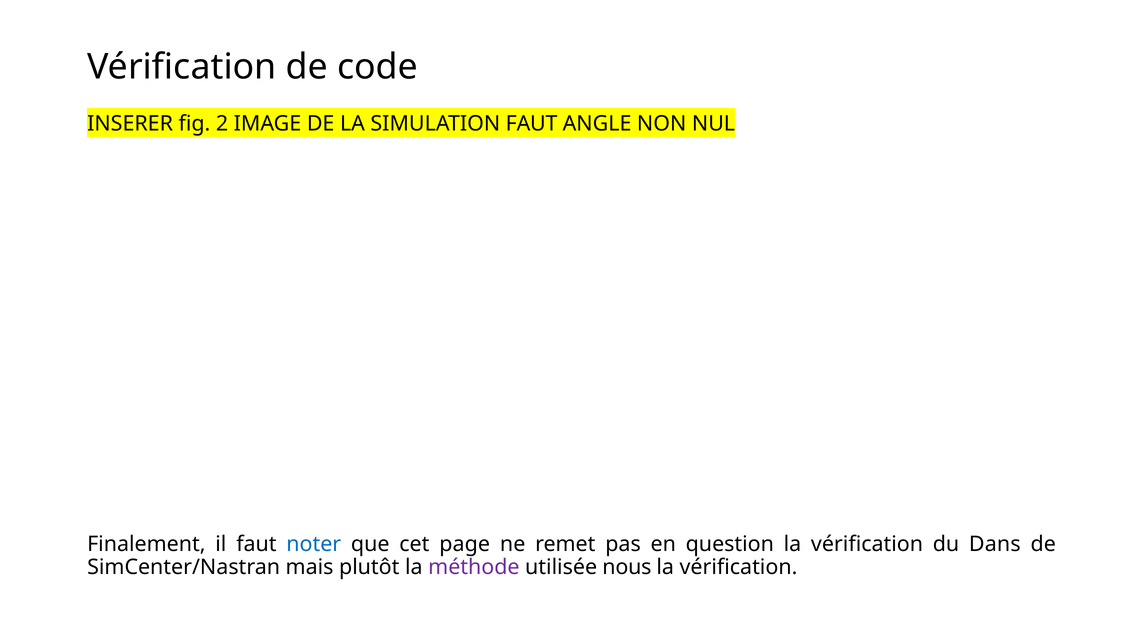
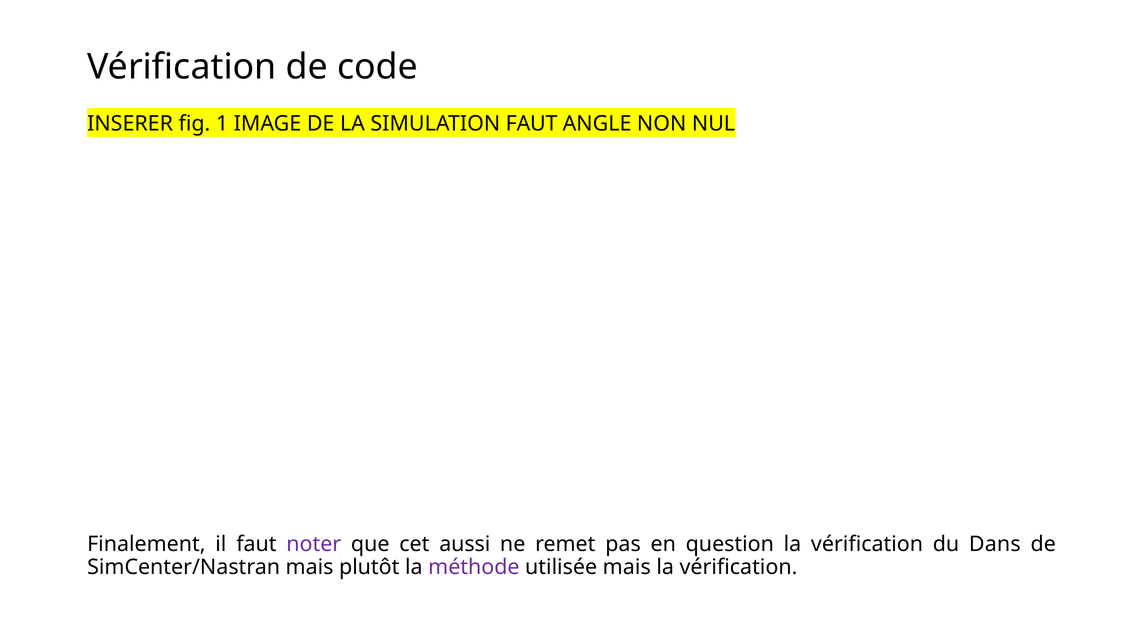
2: 2 -> 1 (222, 124)
noter colour: blue -> purple (314, 544)
page: page -> aussi (465, 544)
utilisée nous: nous -> mais (627, 568)
